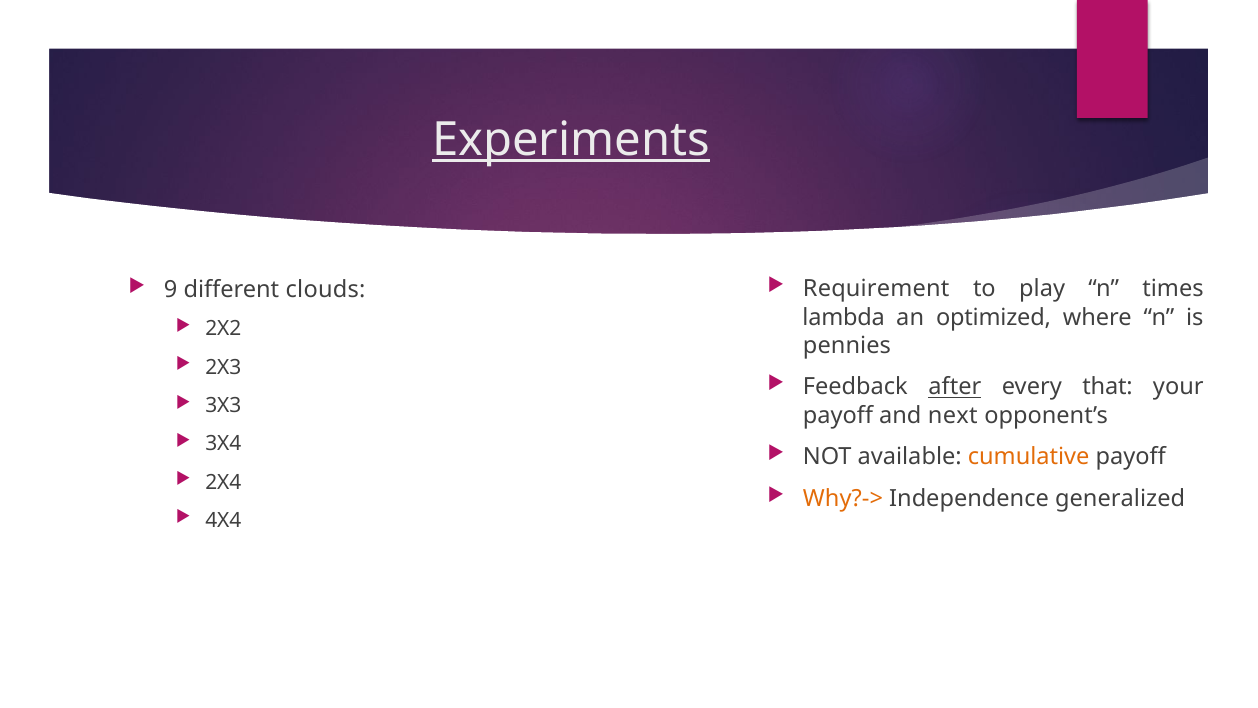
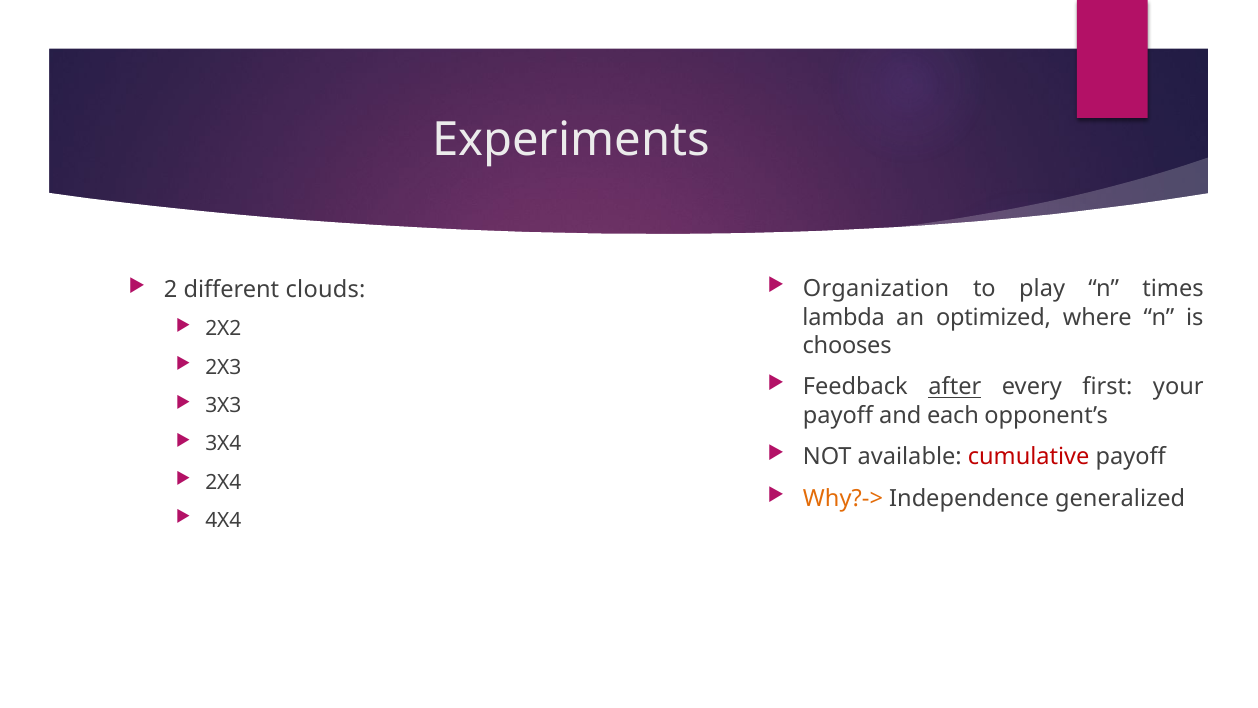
Experiments underline: present -> none (571, 140)
Requirement: Requirement -> Organization (876, 289)
9: 9 -> 2 (171, 289)
pennies: pennies -> chooses (847, 346)
that: that -> first (1107, 387)
next: next -> each (953, 415)
cumulative colour: orange -> red (1029, 457)
